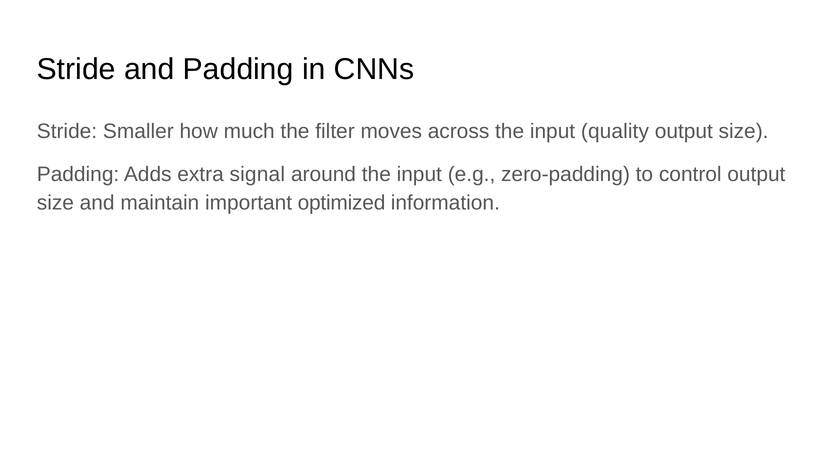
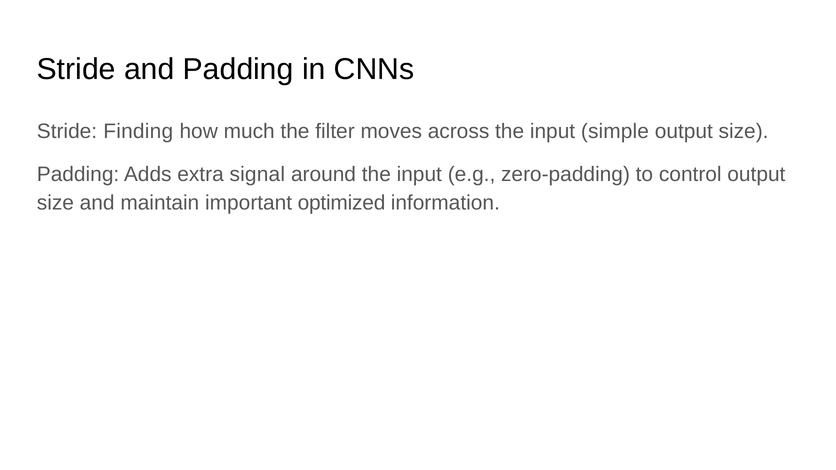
Smaller: Smaller -> Finding (138, 131)
quality: quality -> simple (615, 131)
